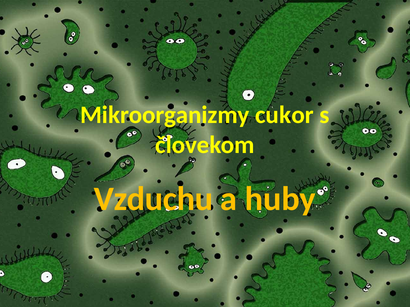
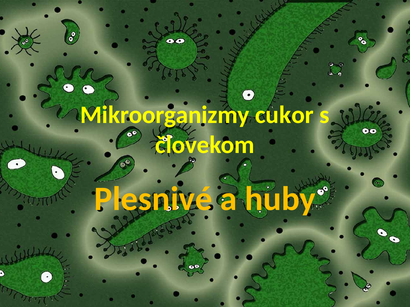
Vzduchu: Vzduchu -> Plesnivé (153, 199)
